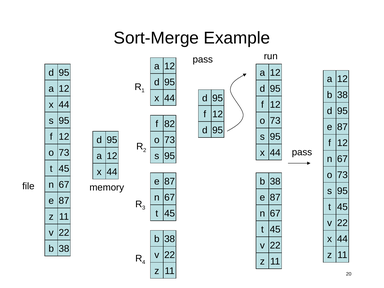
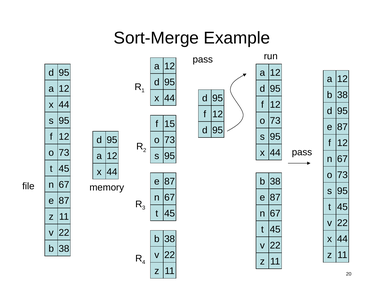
82: 82 -> 15 (170, 124)
